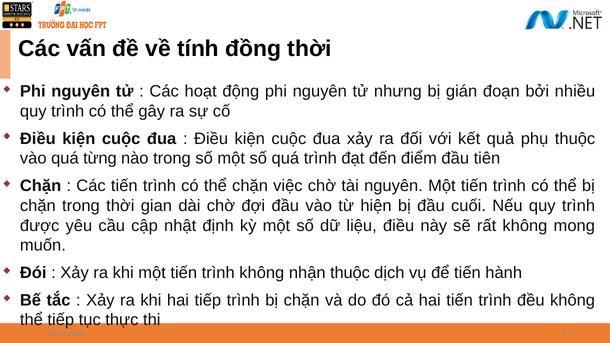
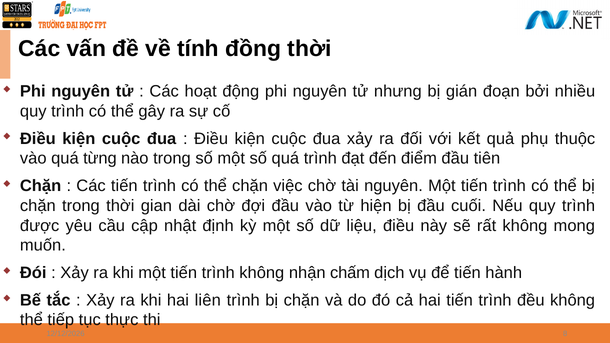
nhận thuộc: thuộc -> chấm (350, 273)
hai tiếp: tiếp -> liên (208, 300)
